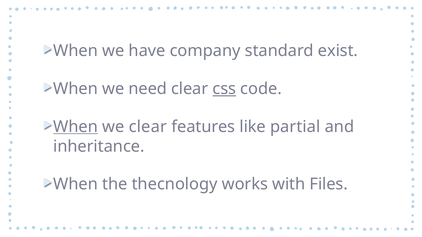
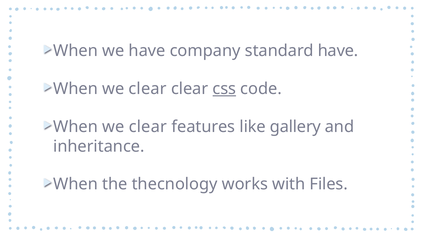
standard exist: exist -> have (338, 51)
need: need -> clear (148, 89)
When underline: present -> none (76, 127)
partial: partial -> gallery (295, 127)
